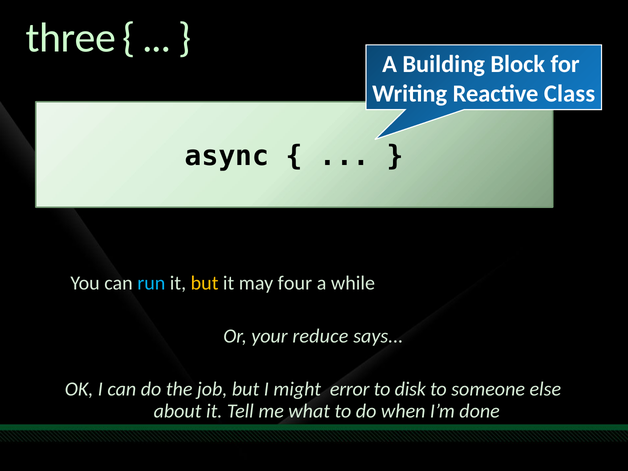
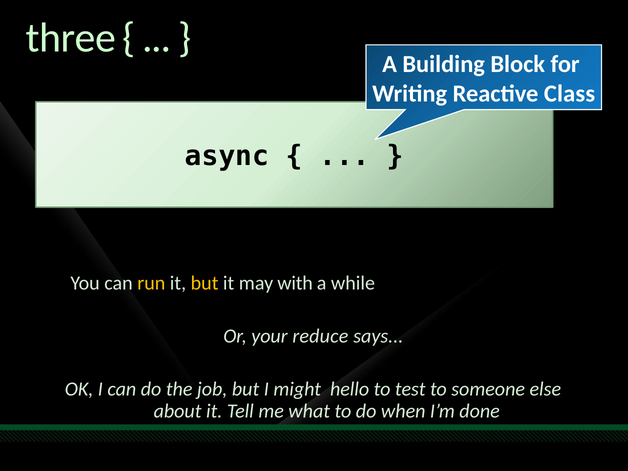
run colour: light blue -> yellow (151, 283)
four: four -> with (295, 283)
error: error -> hello (350, 389)
disk: disk -> test (410, 389)
